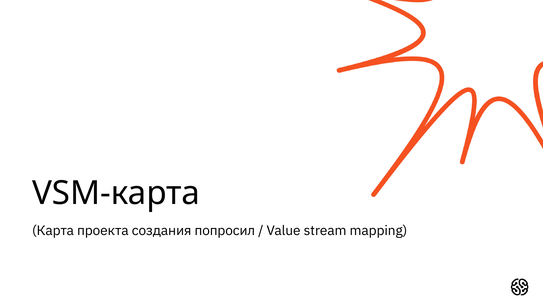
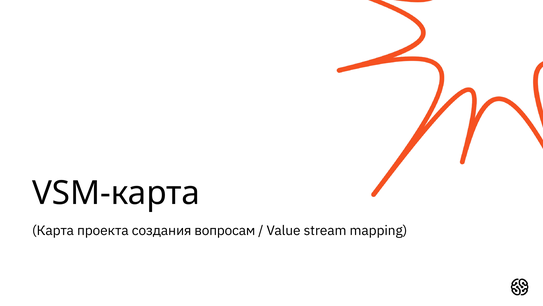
попросил: попросил -> вопросам (225, 230)
